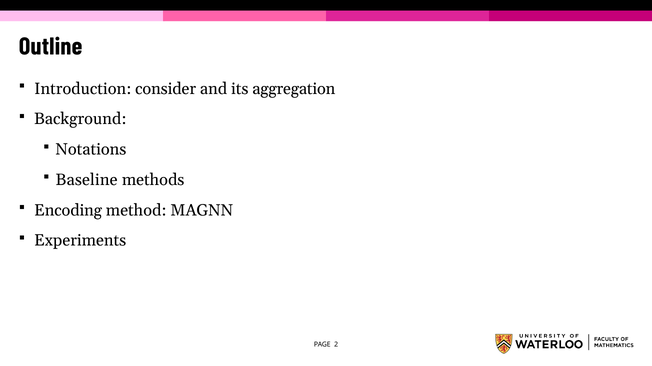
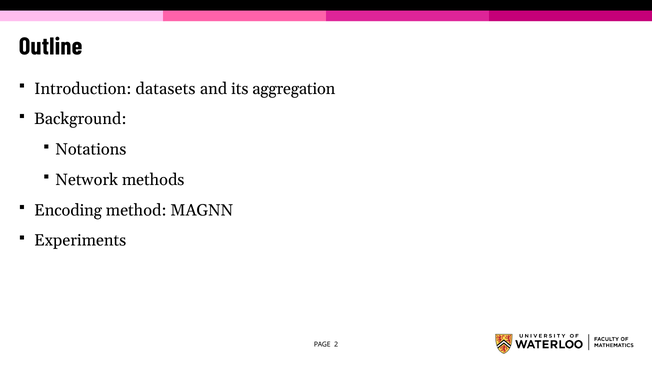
consider: consider -> datasets (165, 89)
Baseline: Baseline -> Network (87, 180)
